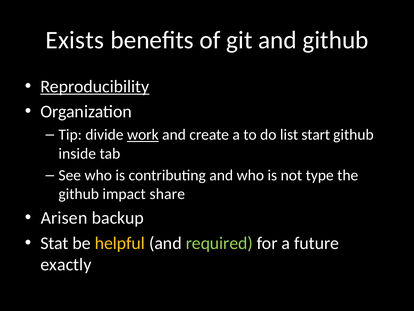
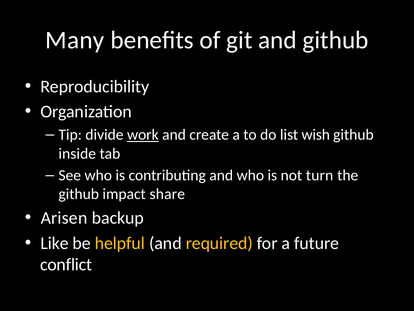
Exists: Exists -> Many (75, 40)
Reproducibility underline: present -> none (95, 86)
start: start -> wish (316, 135)
type: type -> turn (320, 175)
Stat: Stat -> Like (54, 243)
required colour: light green -> yellow (219, 243)
exactly: exactly -> conflict (66, 264)
